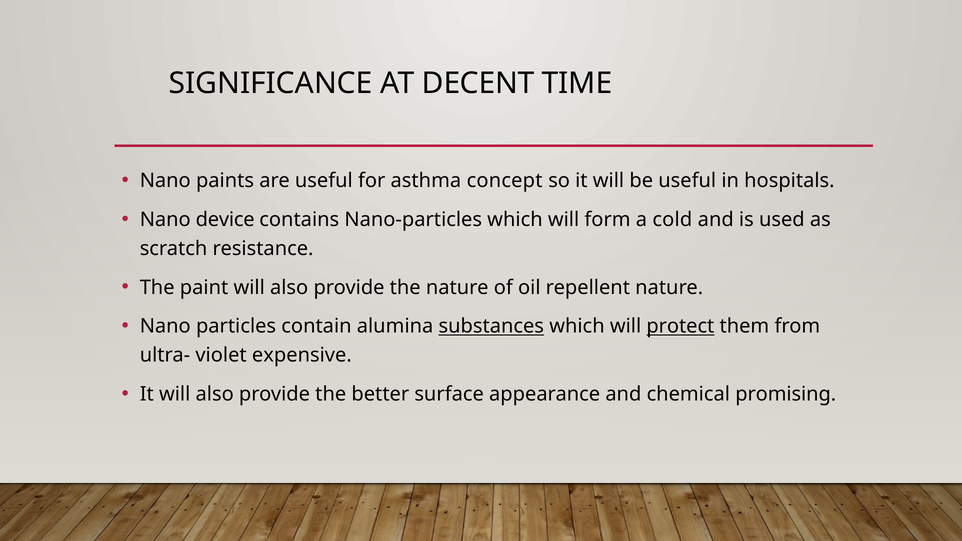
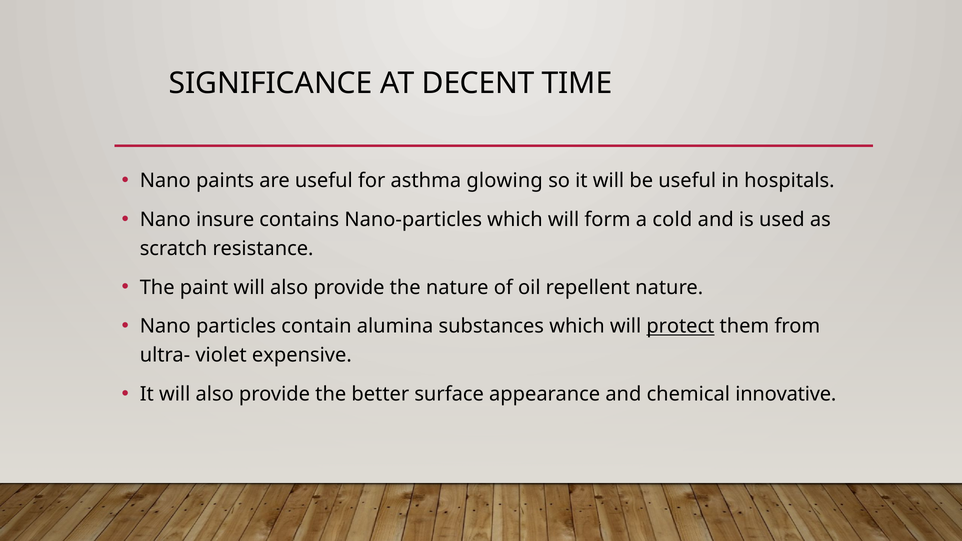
concept: concept -> glowing (505, 181)
device: device -> insure (225, 220)
substances underline: present -> none (491, 326)
promising: promising -> innovative (786, 394)
